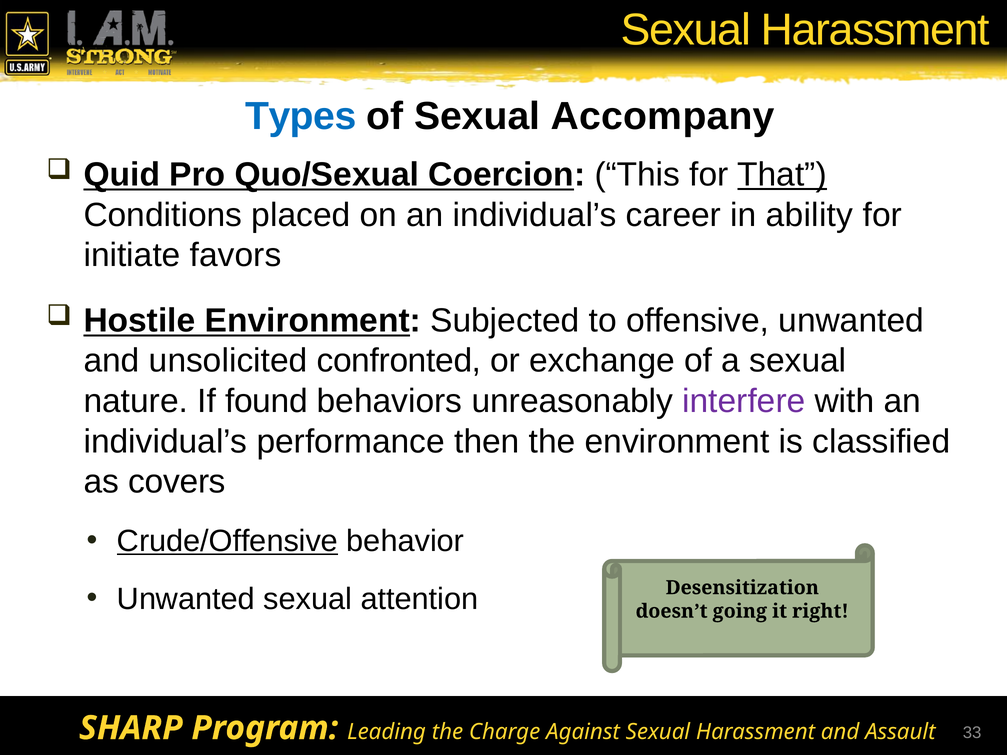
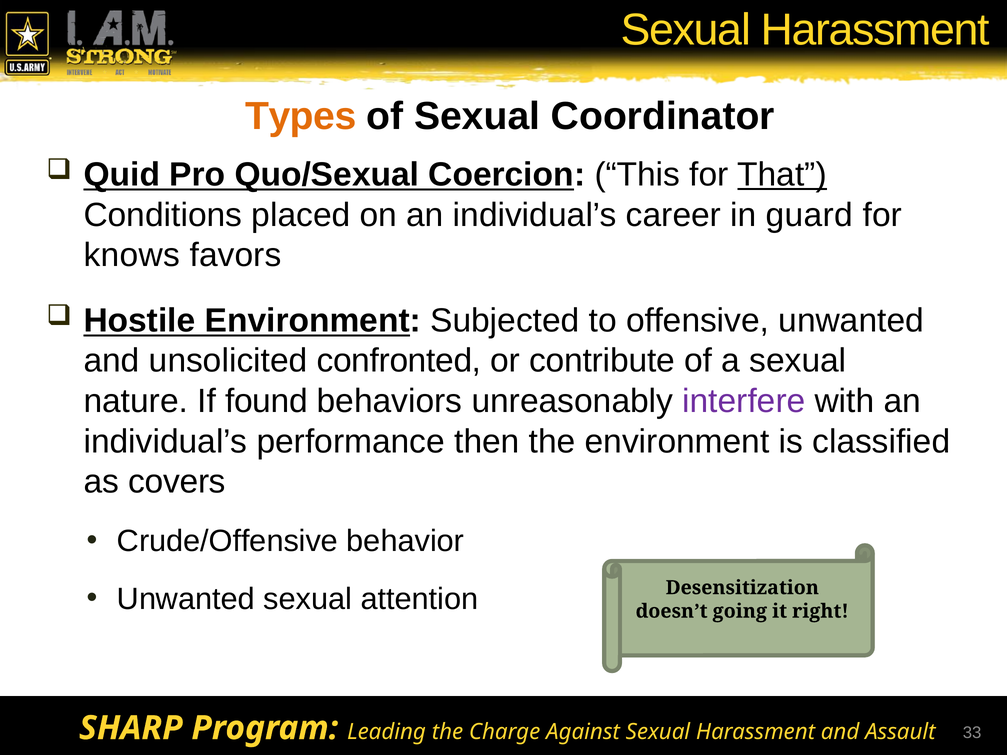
Types colour: blue -> orange (301, 116)
Accompany: Accompany -> Coordinator (663, 116)
ability: ability -> guard (809, 215)
initiate: initiate -> knows (132, 255)
exchange: exchange -> contribute (602, 361)
Crude/Offensive underline: present -> none (227, 541)
